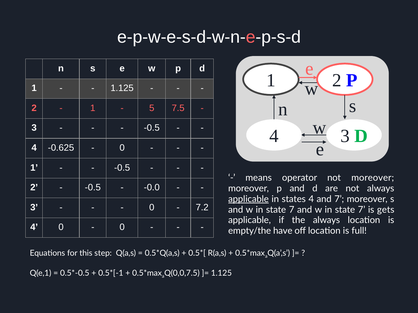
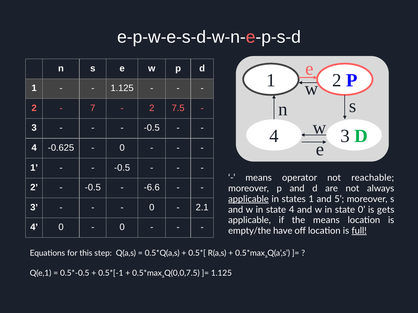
1: 1 -> 7 (93, 108)
5: 5 -> 2 (152, 108)
not moreover: moreover -> reachable (373, 178)
-0.0: -0.0 -> -6.6 (152, 188)
states 4: 4 -> 1 (311, 199)
and 7: 7 -> 5 (339, 199)
7.2: 7.2 -> 2.1 (202, 208)
7: 7 -> 4 (292, 210)
7: 7 -> 0 (362, 210)
the always: always -> means (326, 221)
full underline: none -> present (359, 231)
